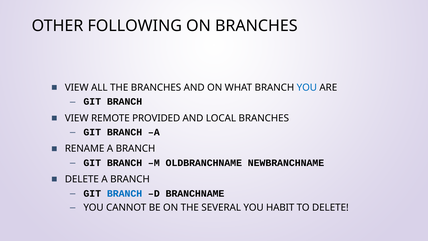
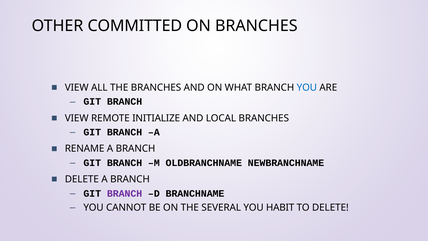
FOLLOWING: FOLLOWING -> COMMITTED (135, 26)
PROVIDED: PROVIDED -> INITIALIZE (156, 118)
BRANCH colour: blue -> purple (125, 193)
